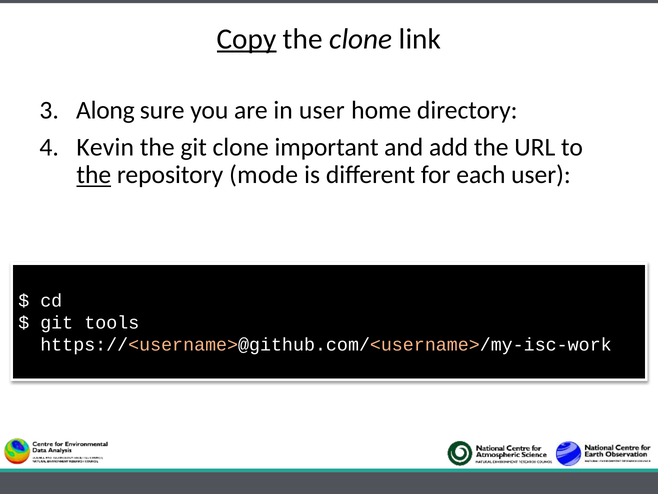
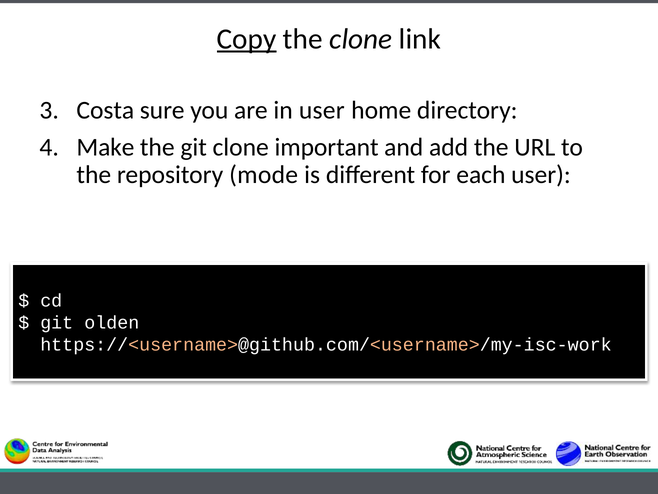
Along: Along -> Costa (105, 110)
Kevin: Kevin -> Make (105, 147)
the underline: present -> none (94, 175)
tools: tools -> olden (112, 323)
